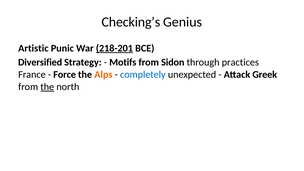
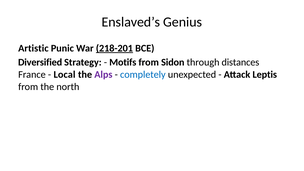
Checking’s: Checking’s -> Enslaved’s (131, 22)
practices: practices -> distances (240, 62)
Force: Force -> Local (65, 75)
Alps colour: orange -> purple (103, 75)
Greek: Greek -> Leptis (265, 75)
the underline: present -> none (47, 87)
